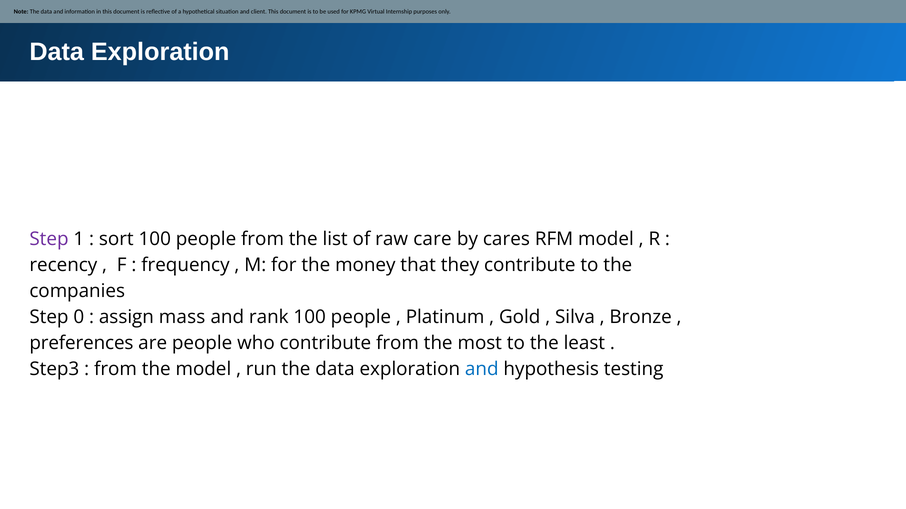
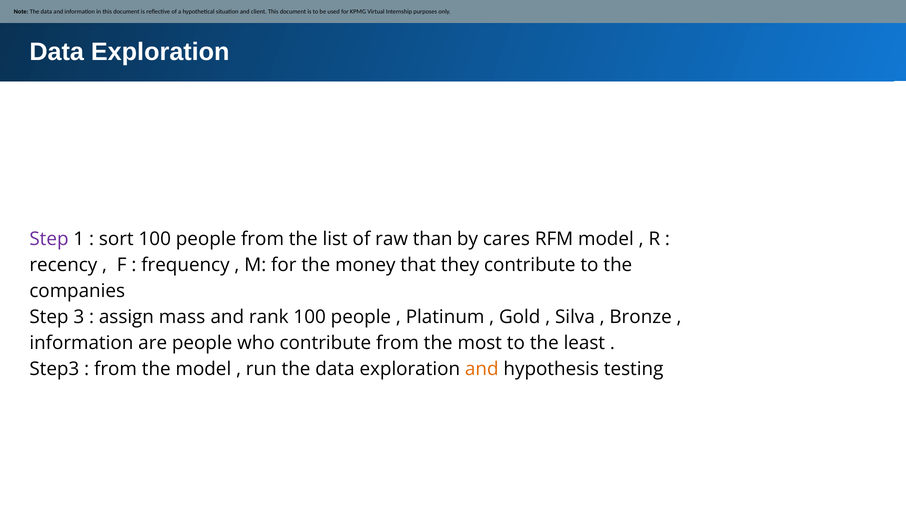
care: care -> than (433, 240)
0: 0 -> 3 (79, 318)
preferences: preferences -> information (81, 344)
and colour: blue -> orange (482, 370)
